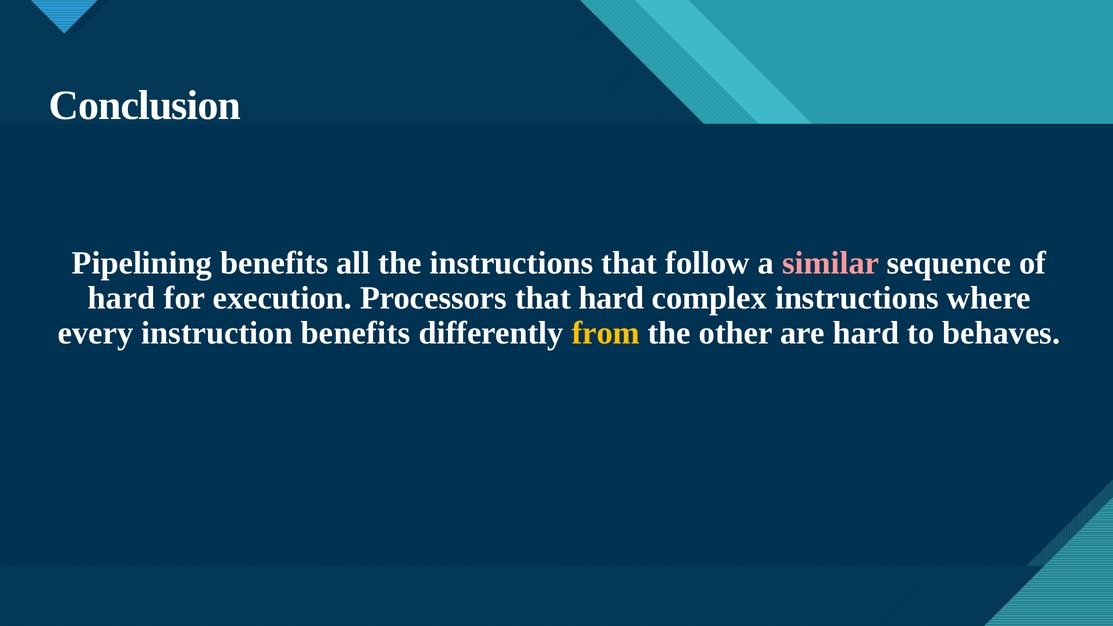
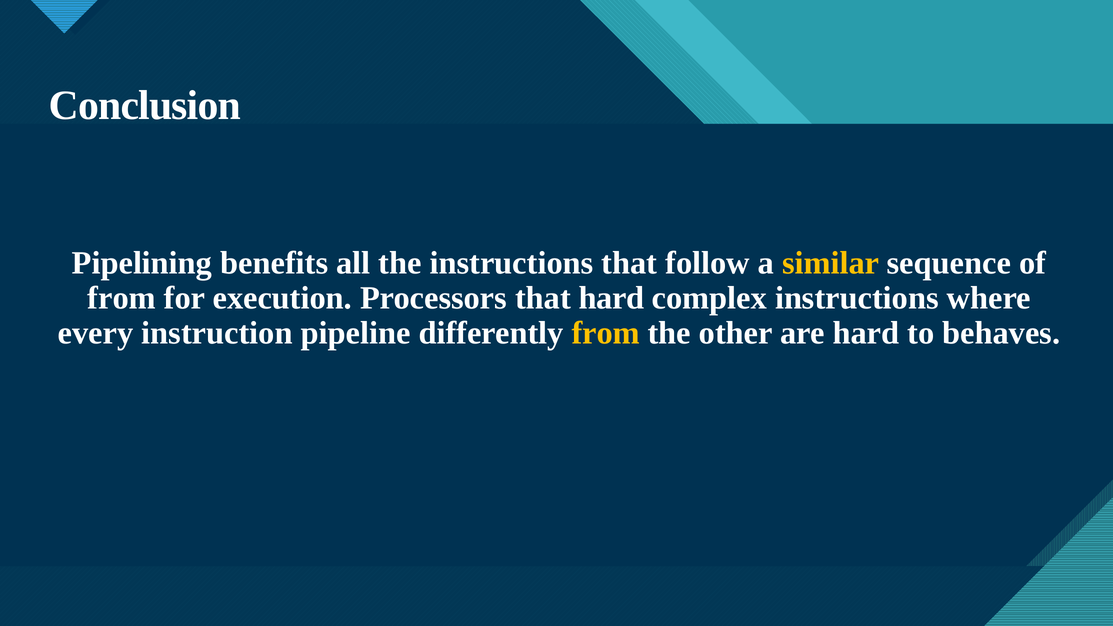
similar colour: pink -> yellow (831, 263)
hard: hard -> from (122, 298)
instruction benefits: benefits -> pipeline (356, 333)
